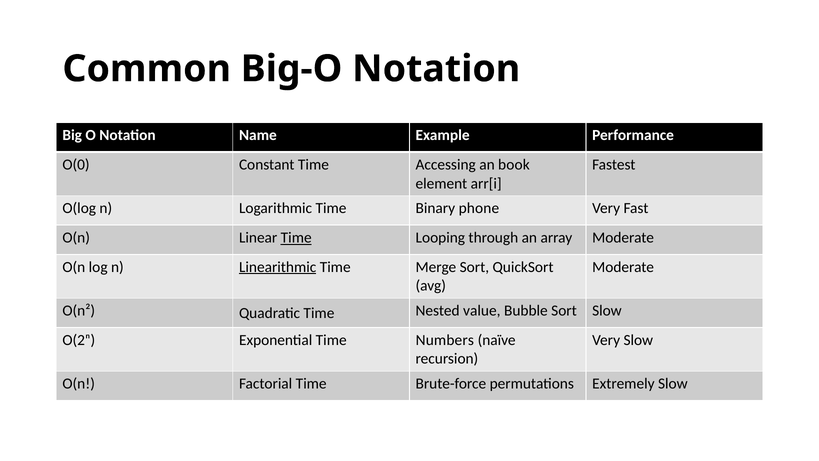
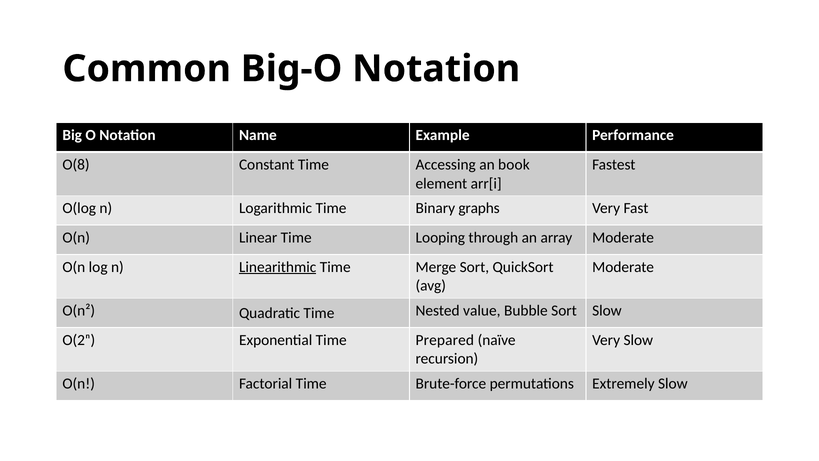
O(0: O(0 -> O(8 (76, 165)
phone: phone -> graphs (479, 208)
Time underline: present -> none (296, 238)
Numbers: Numbers -> Prepared (445, 340)
